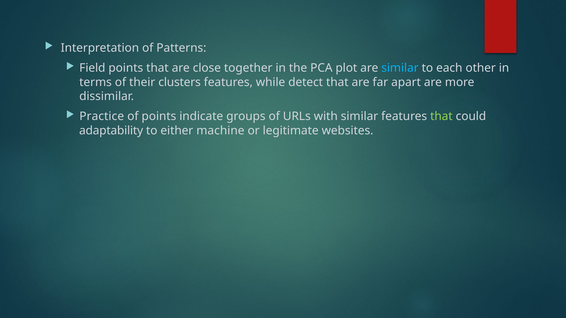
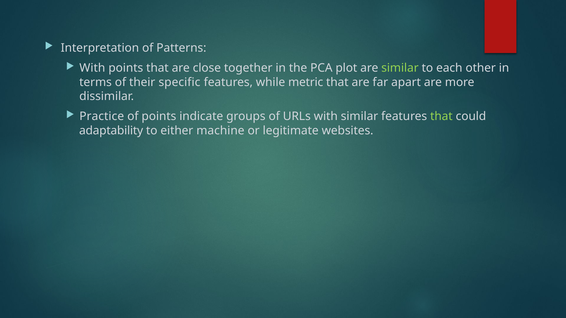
Field: Field -> With (92, 68)
similar colour: light blue -> light green (400, 68)
clusters: clusters -> specific (179, 82)
detect: detect -> metric (306, 82)
